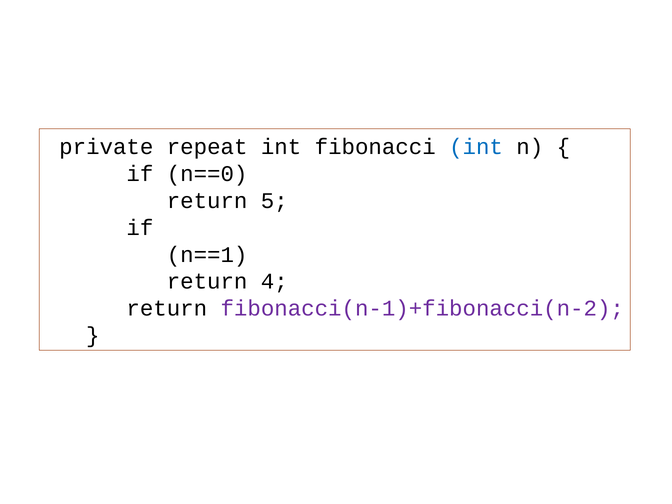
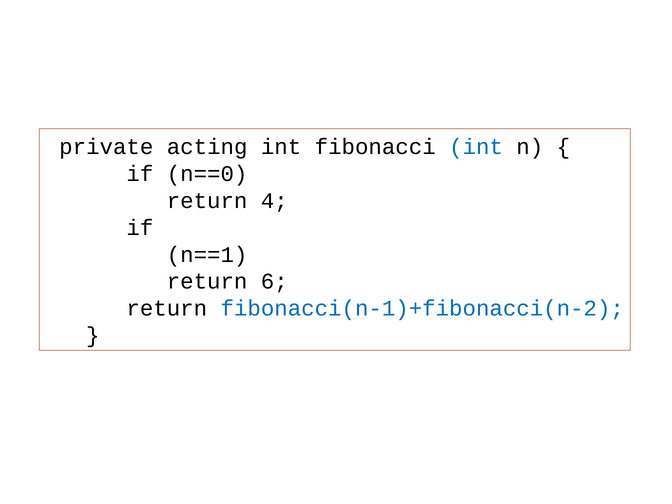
repeat: repeat -> acting (207, 147)
5: 5 -> 4 (274, 201)
4: 4 -> 6 (274, 281)
fibonacci(n-1)+fibonacci(n-2 colour: purple -> blue (422, 308)
